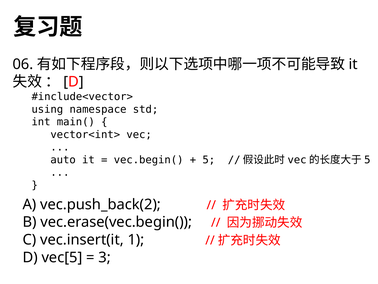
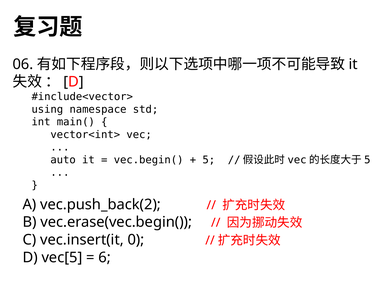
1: 1 -> 0 (136, 239)
3: 3 -> 6 (105, 257)
